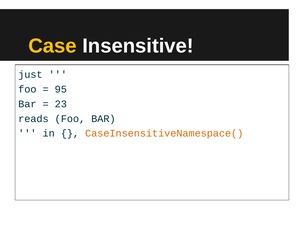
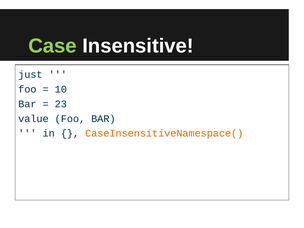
Case colour: yellow -> light green (53, 46)
95: 95 -> 10 (61, 89)
reads: reads -> value (33, 119)
